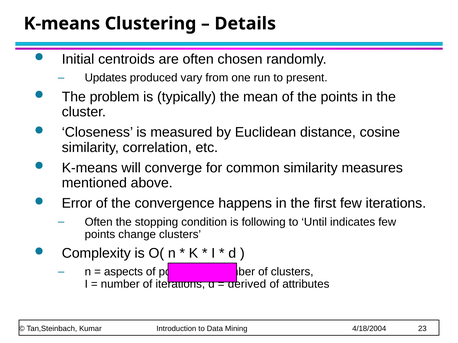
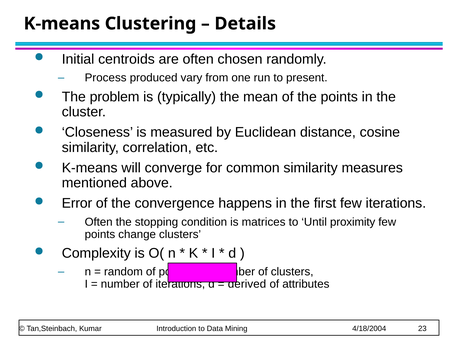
Updates: Updates -> Process (106, 78)
following: following -> matrices (264, 222)
indicates: indicates -> proximity (353, 222)
aspects: aspects -> random (123, 272)
